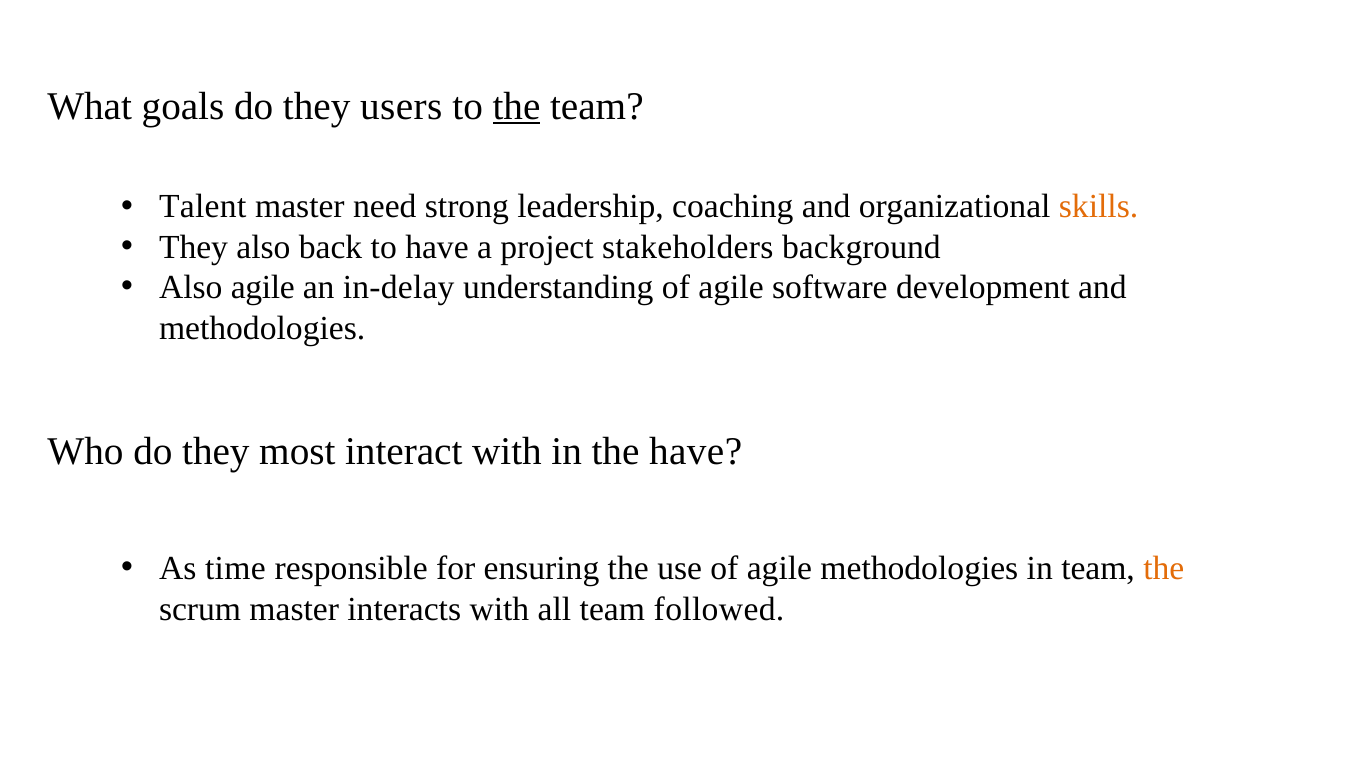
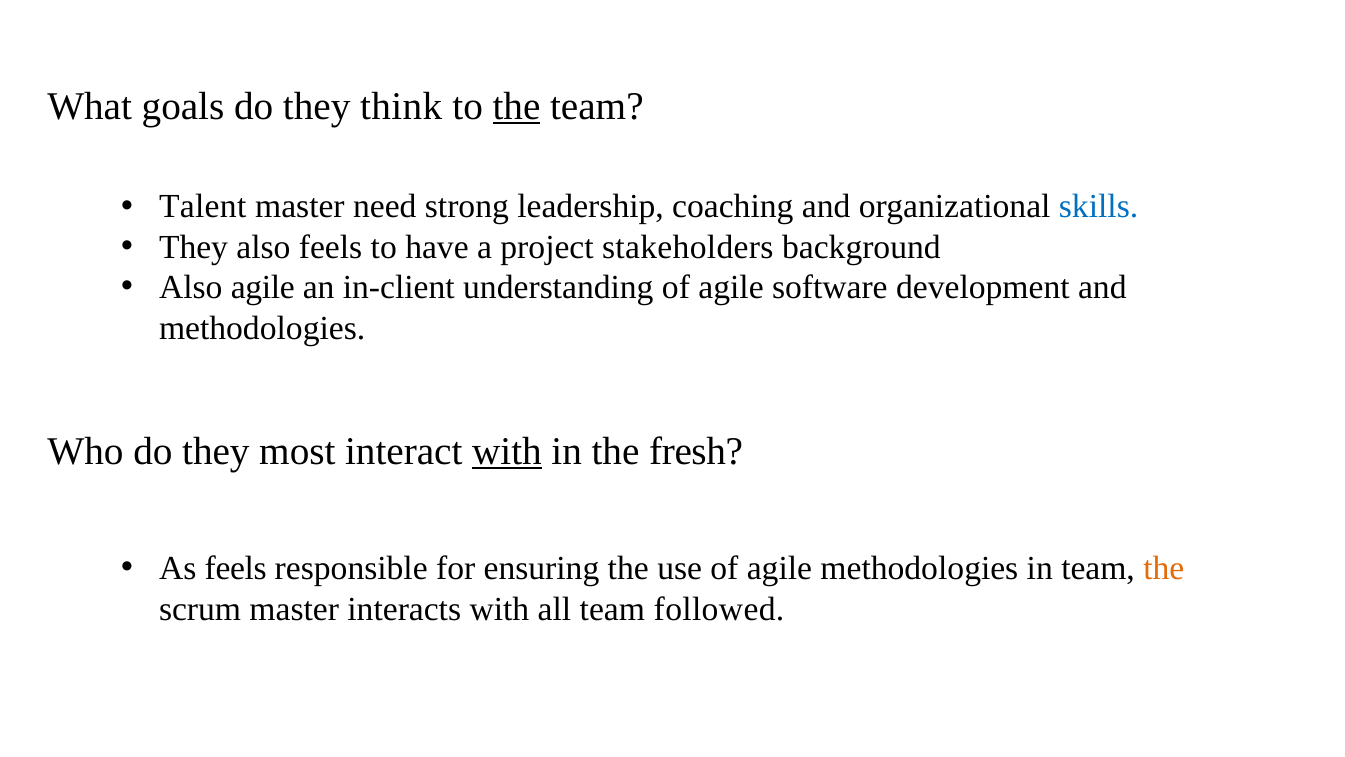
users: users -> think (401, 106)
skills colour: orange -> blue (1099, 207)
also back: back -> feels (331, 247)
in-delay: in-delay -> in-client (399, 287)
with underline: none -> present (507, 451)
the have: have -> fresh (696, 451)
As time: time -> feels (236, 568)
